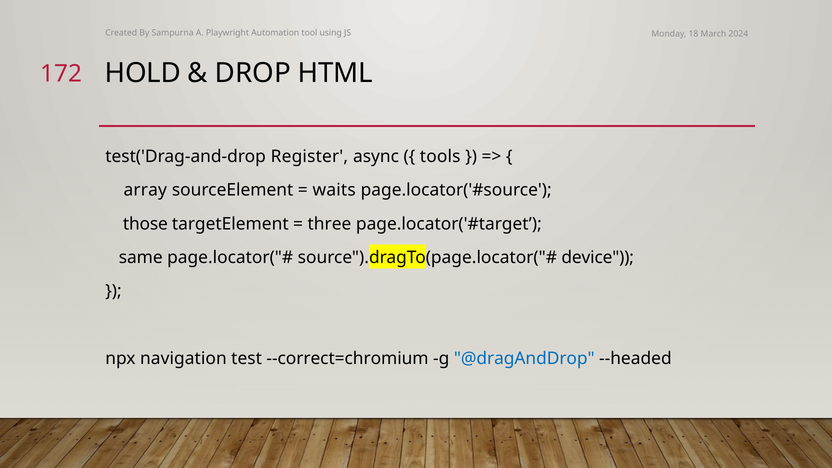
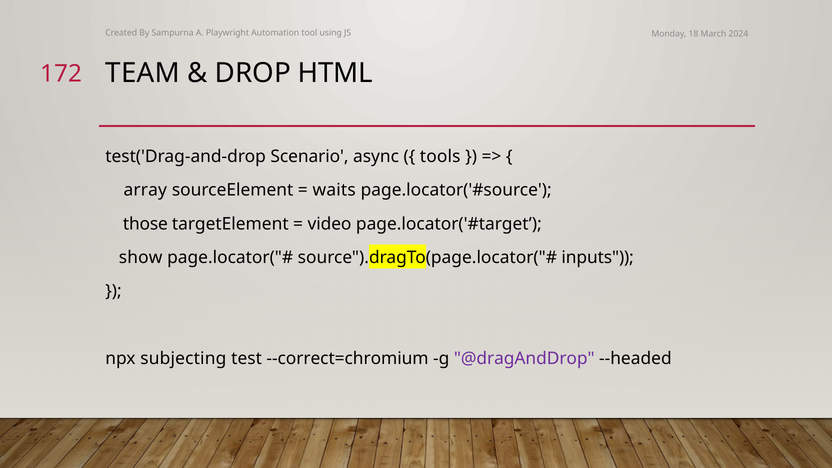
HOLD: HOLD -> TEAM (143, 73)
Register: Register -> Scenario (310, 156)
three: three -> video (330, 224)
same: same -> show (141, 257)
device: device -> inputs (598, 257)
navigation: navigation -> subjecting (183, 358)
@dragAndDrop colour: blue -> purple (524, 358)
